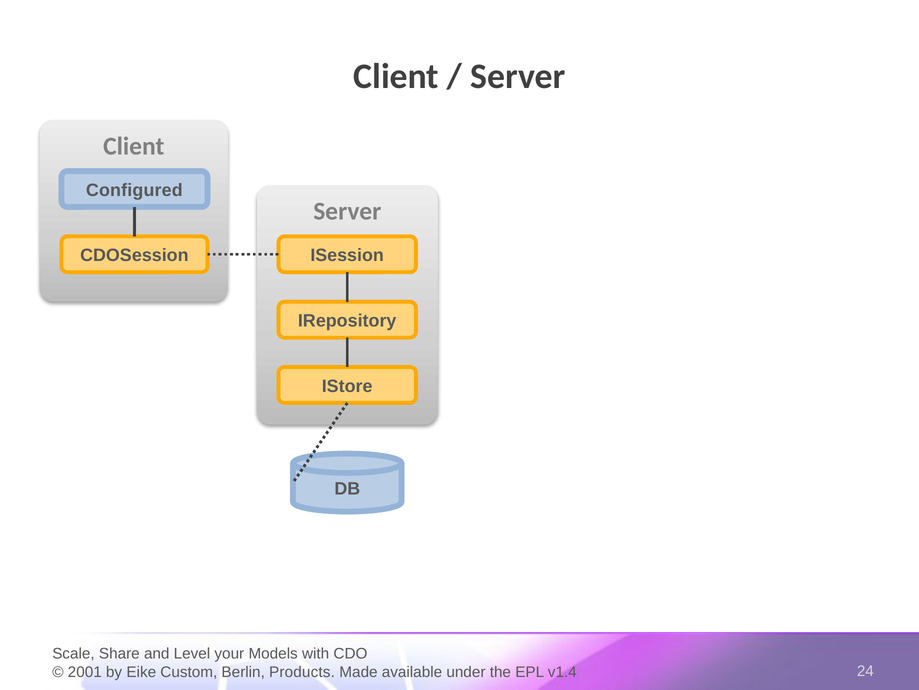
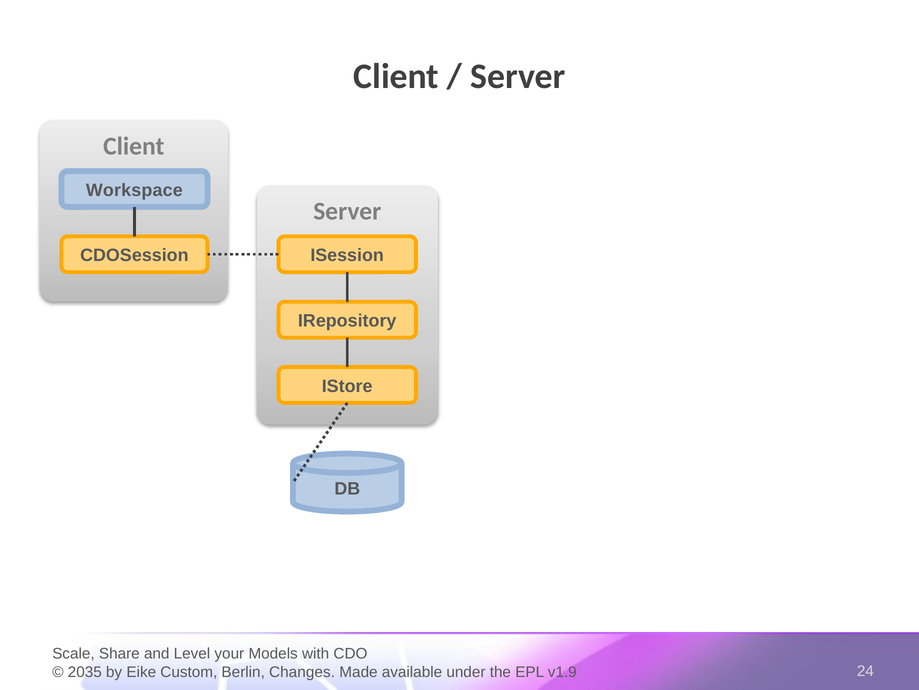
Configured: Configured -> Workspace (134, 190)
2001: 2001 -> 2035 (85, 671)
Products: Products -> Changes (302, 671)
v1.4: v1.4 -> v1.9 (562, 671)
